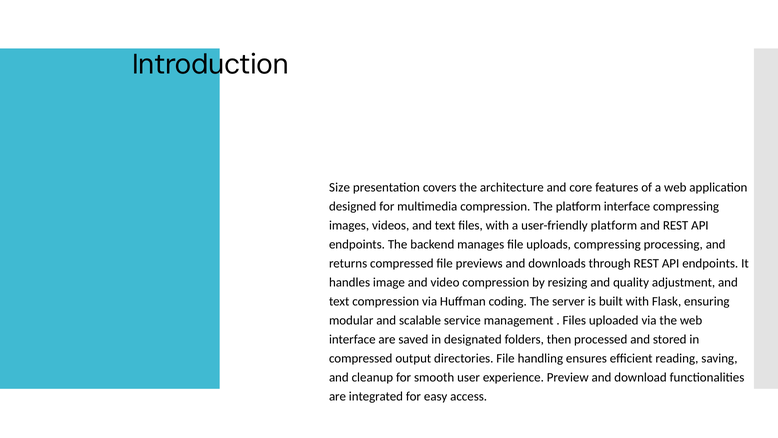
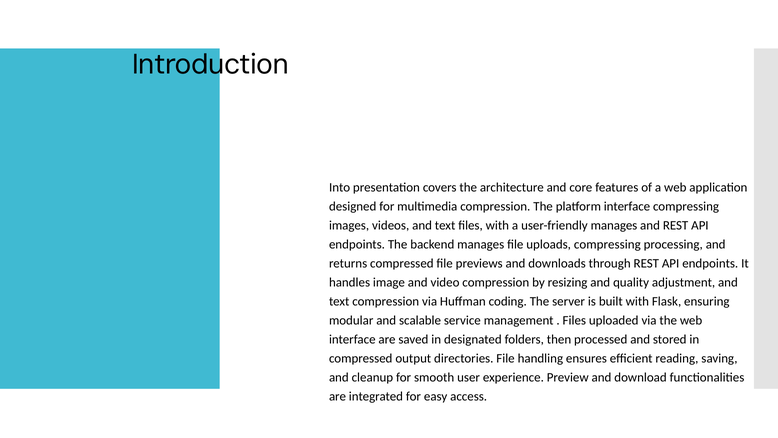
Size: Size -> Into (340, 188)
user-friendly platform: platform -> manages (614, 225)
